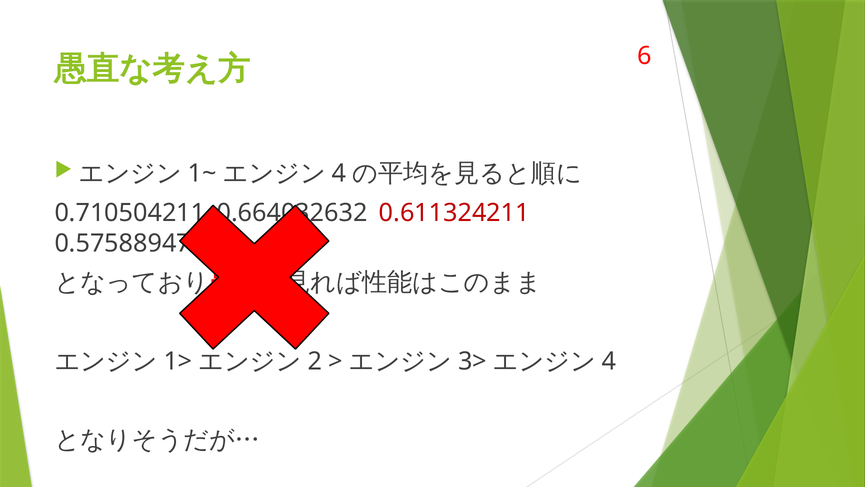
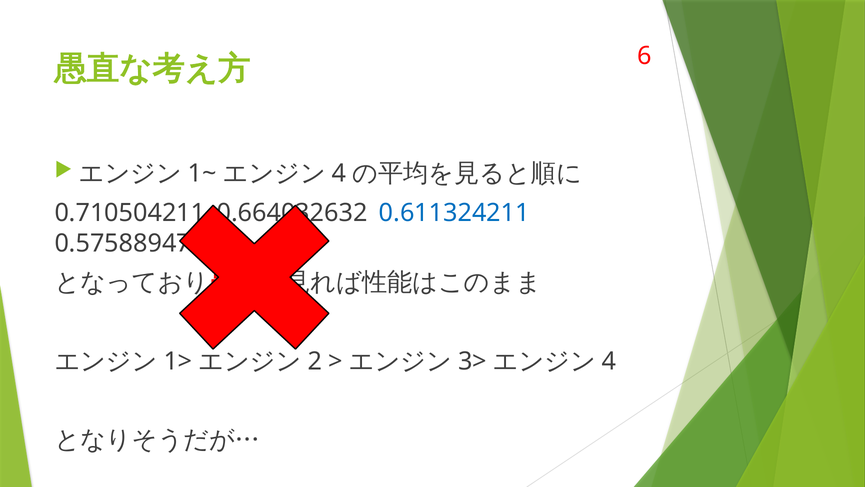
0.611324211 colour: red -> blue (454, 213)
